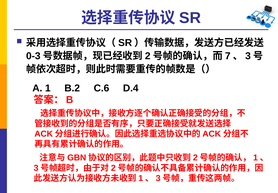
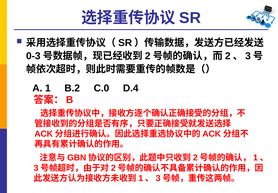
7: 7 -> 2 (228, 56)
C.6: C.6 -> C.0 (101, 88)
